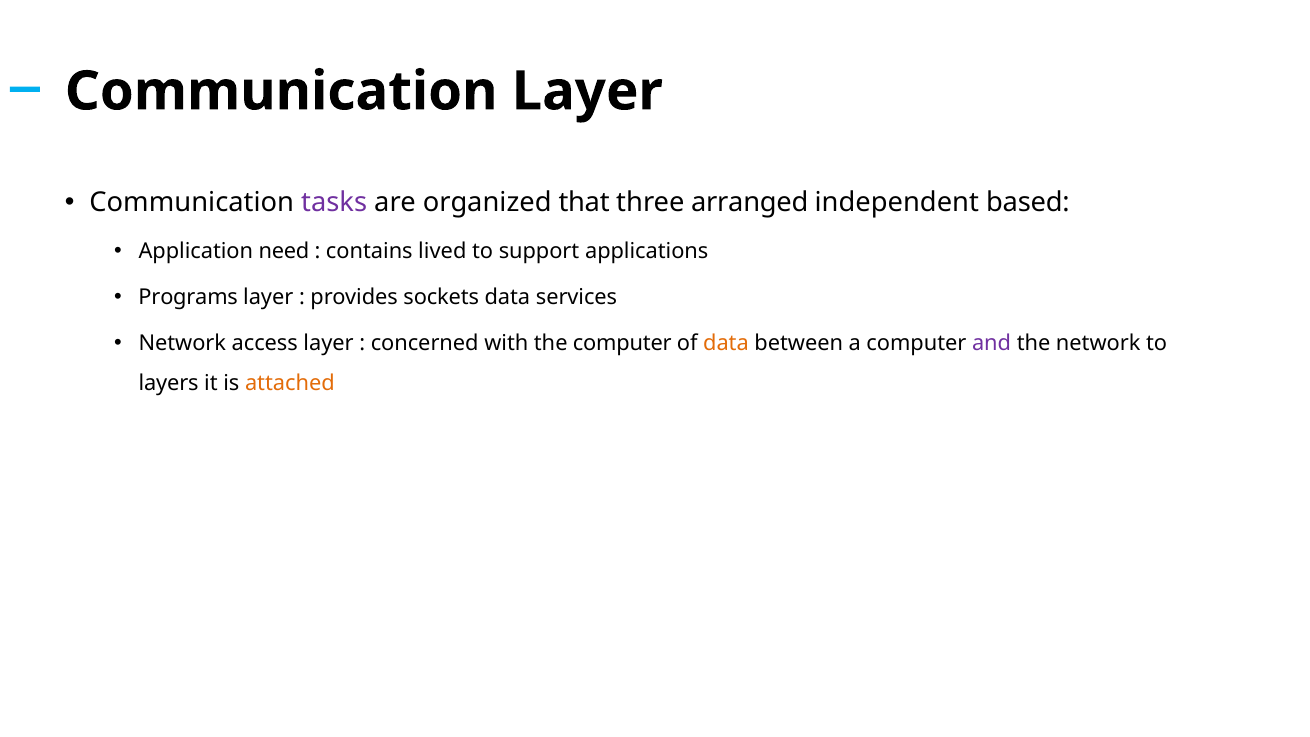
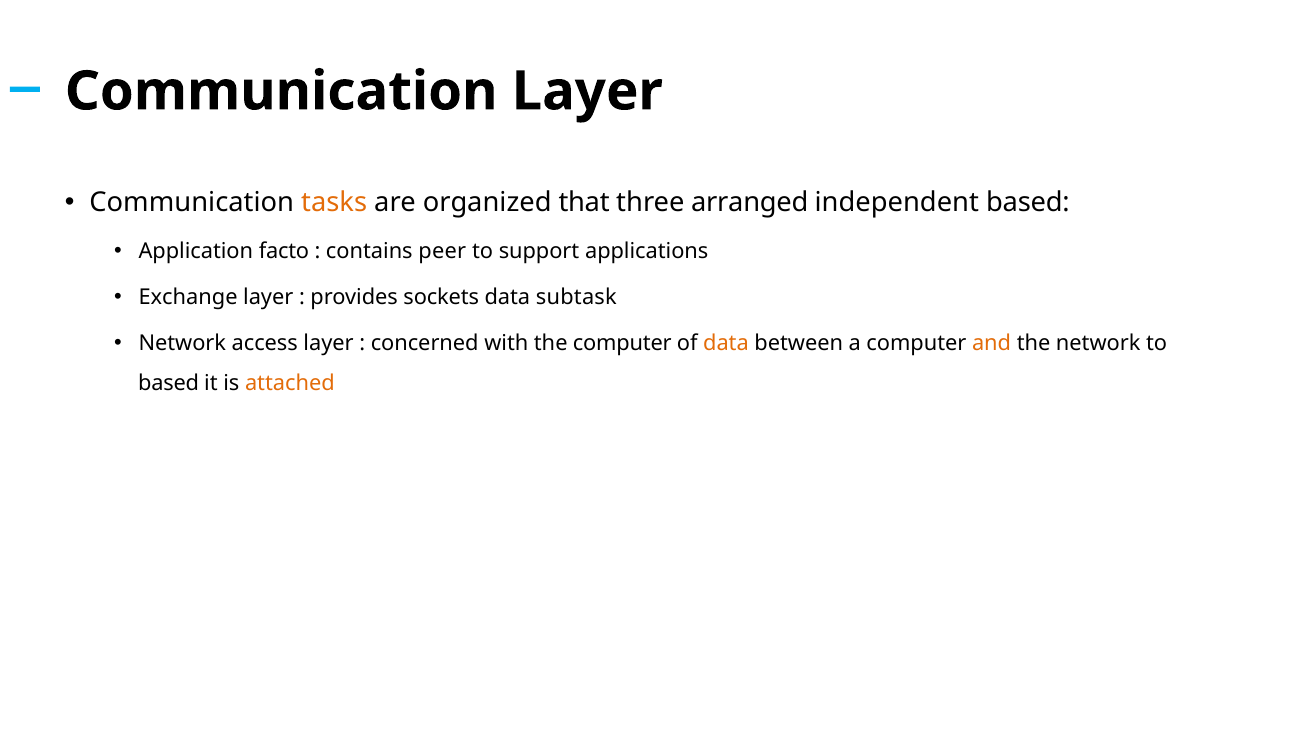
tasks colour: purple -> orange (334, 203)
need: need -> facto (284, 252)
lived: lived -> peer (442, 252)
Programs: Programs -> Exchange (188, 298)
services: services -> subtask (576, 298)
and colour: purple -> orange (992, 344)
layers: layers -> based (169, 383)
